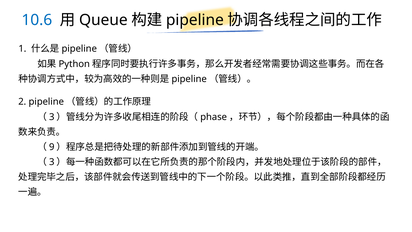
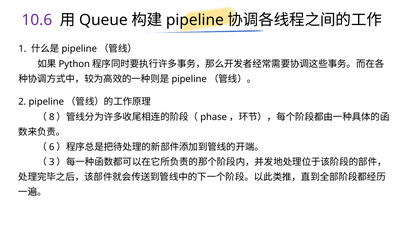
10.6 colour: blue -> purple (37, 20)
3: 3 -> 8 (52, 117)
9: 9 -> 6 (52, 147)
